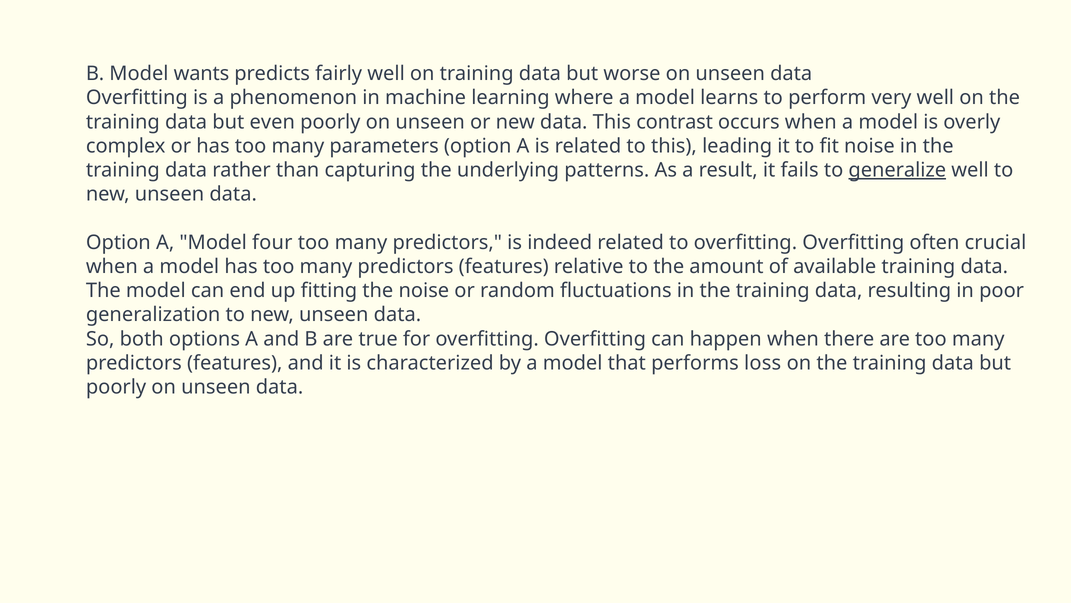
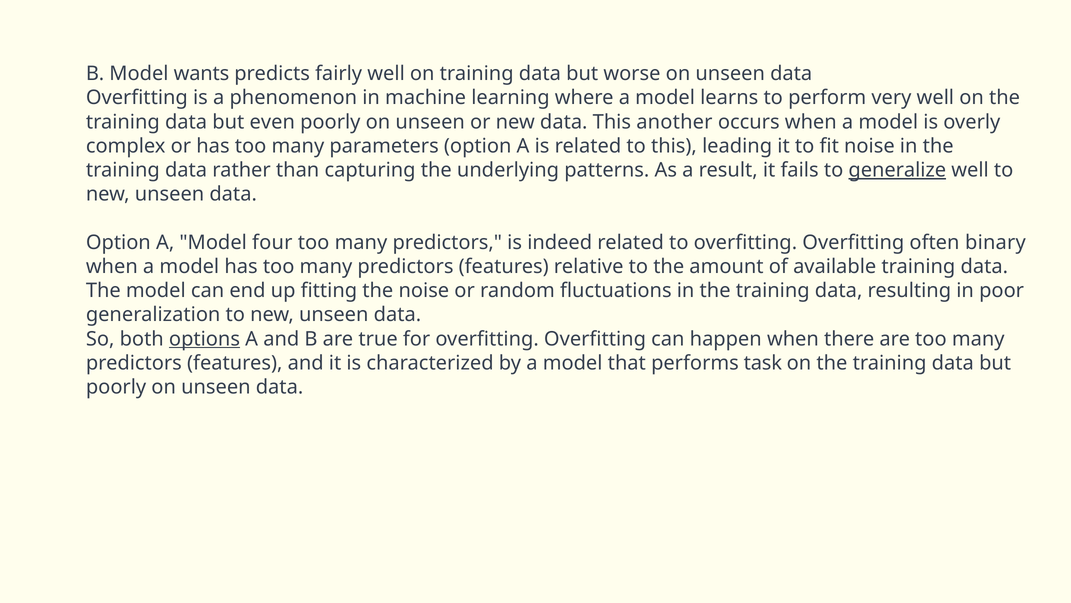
contrast: contrast -> another (674, 122)
crucial: crucial -> binary (995, 242)
options underline: none -> present (204, 339)
loss: loss -> task (763, 363)
